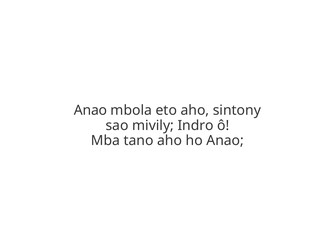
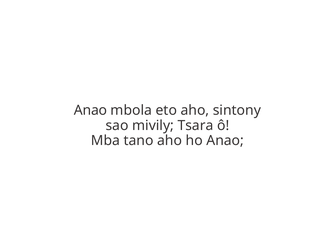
Indro: Indro -> Tsara (195, 126)
